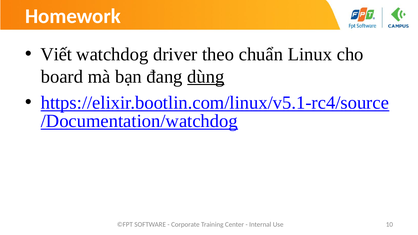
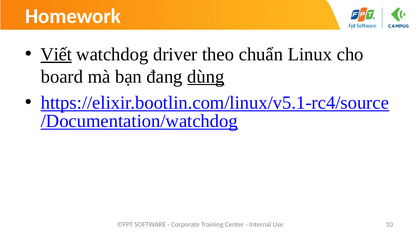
Viết underline: none -> present (56, 54)
